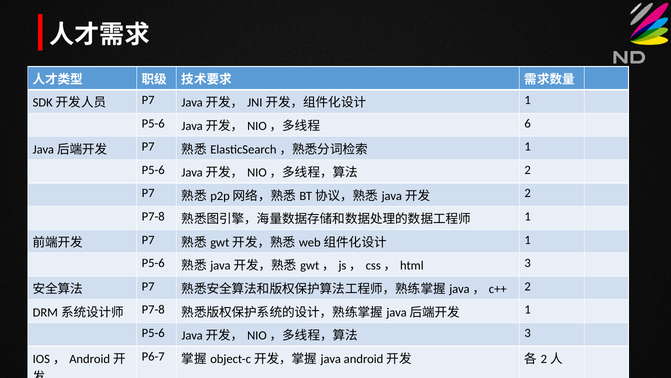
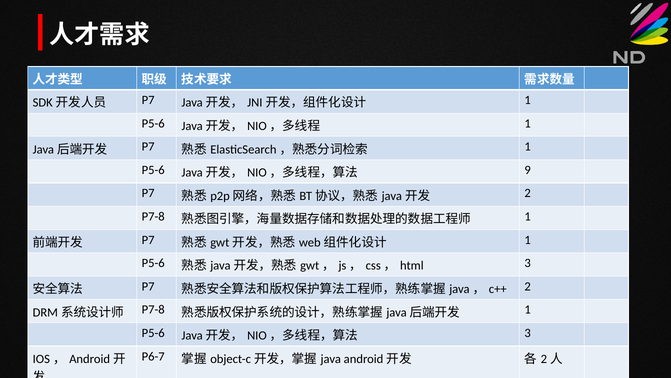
6: 6 -> 1 (528, 123)
2: 2 -> 9 (528, 170)
